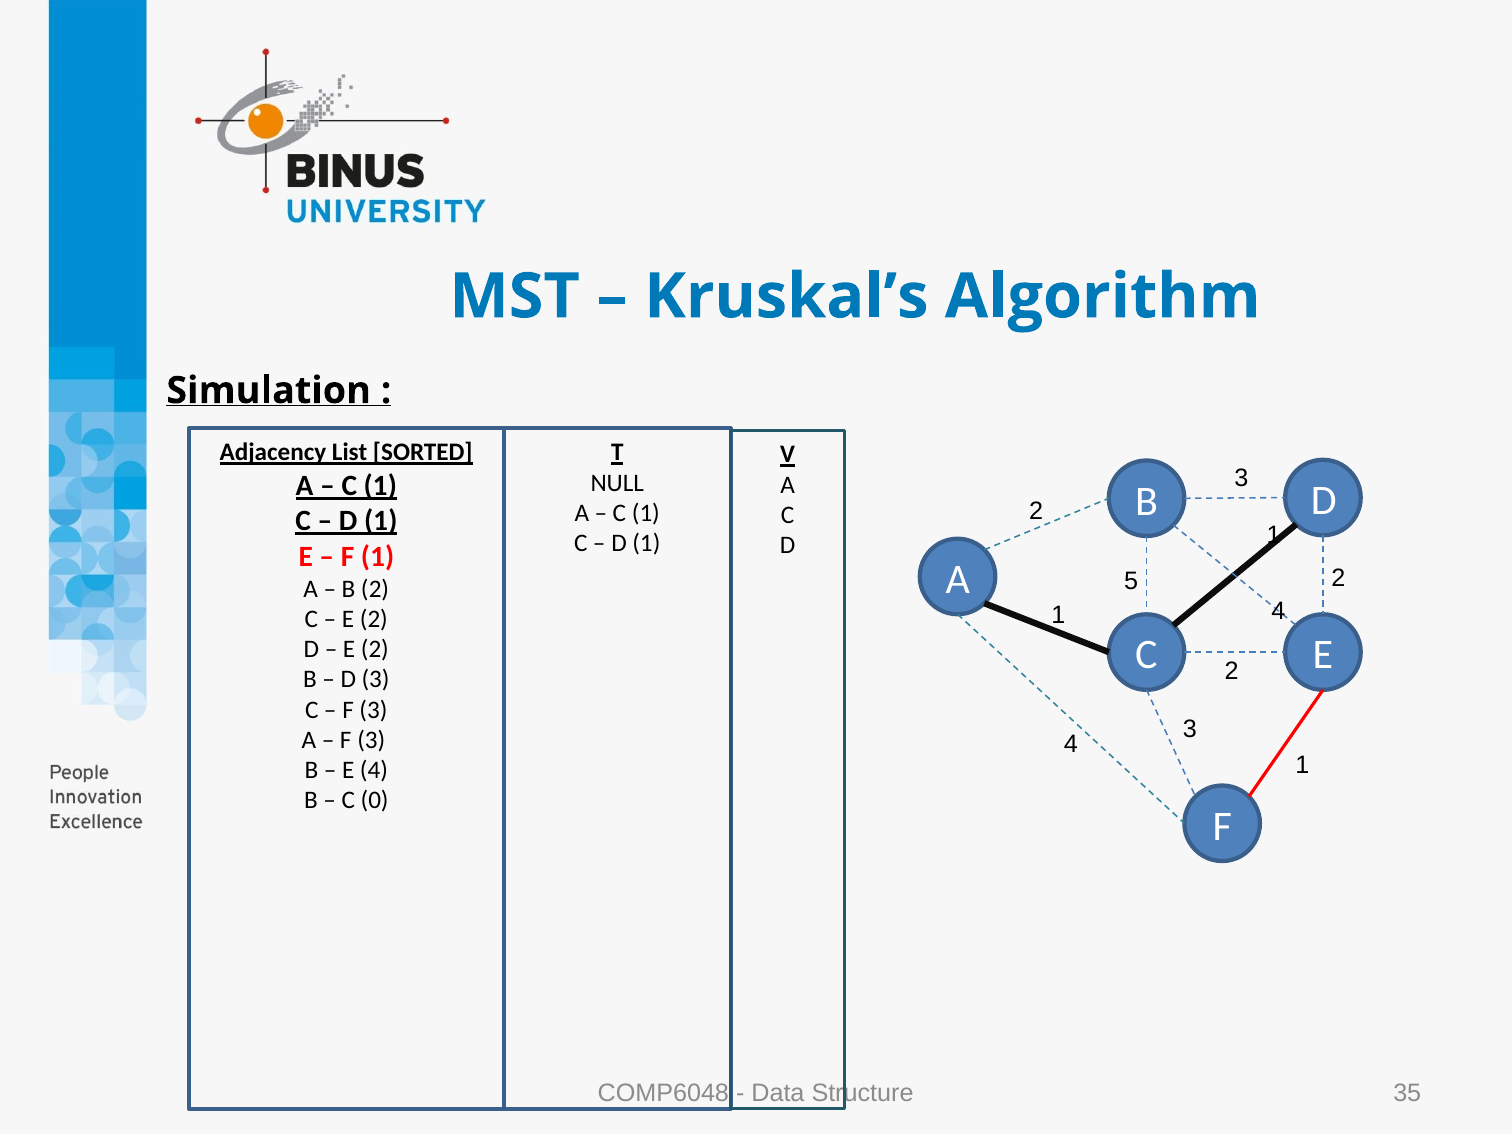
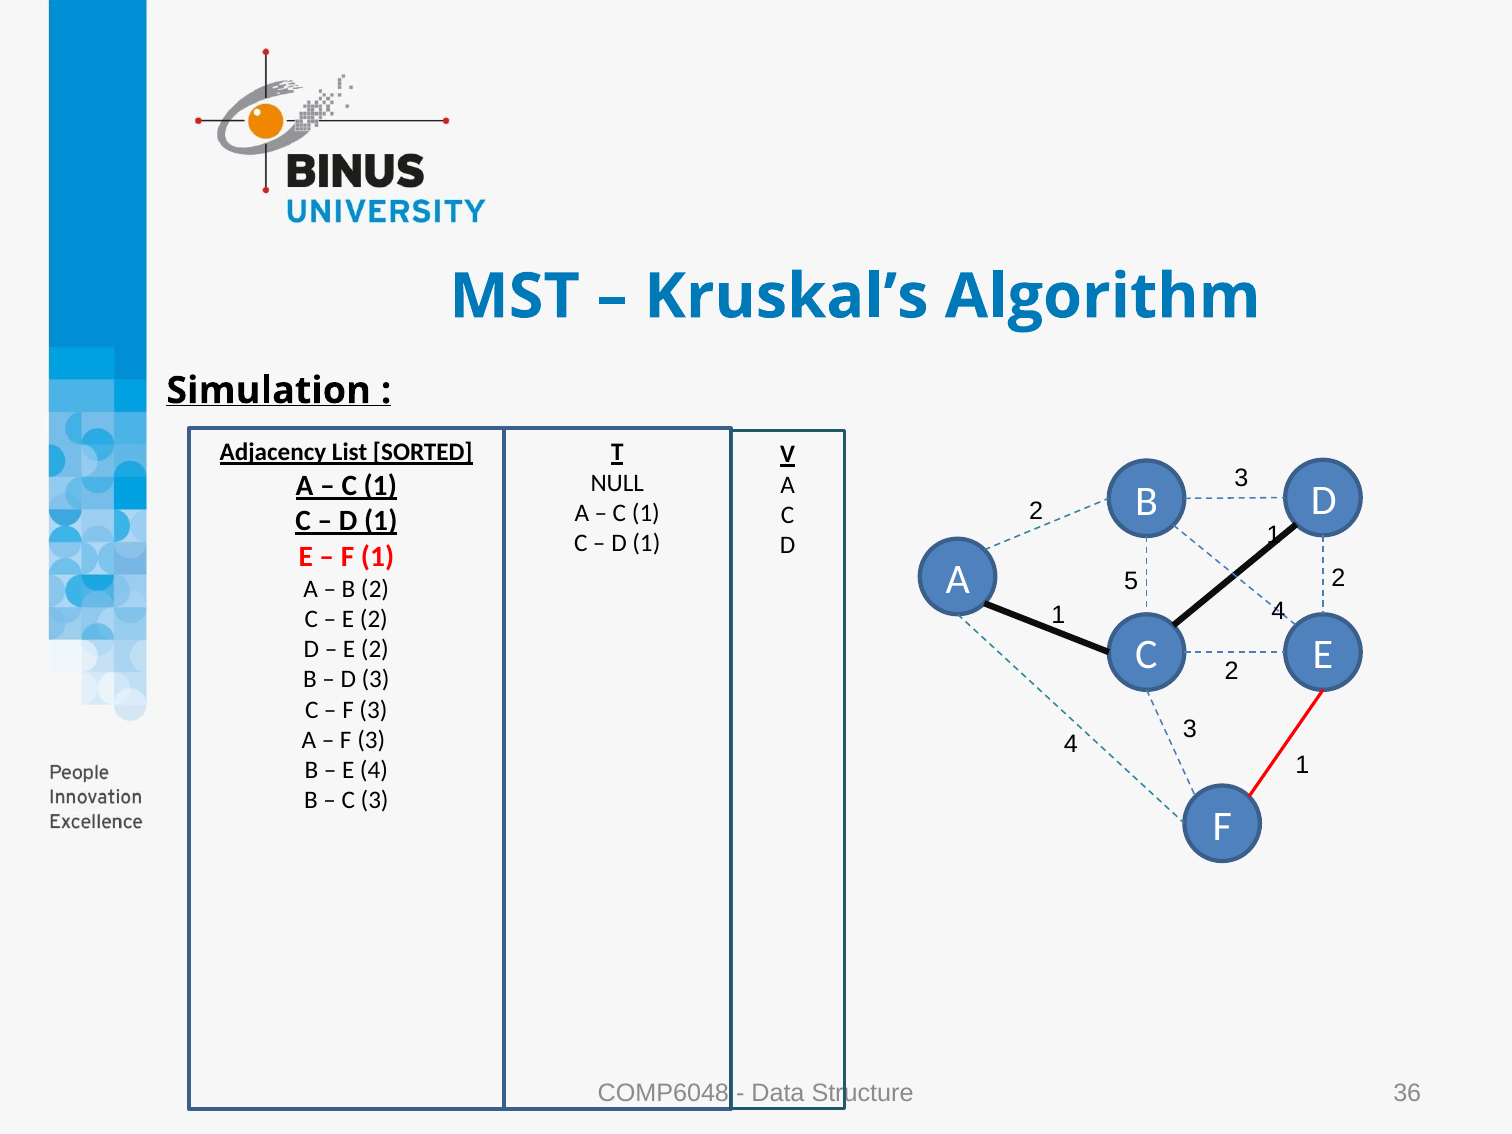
C 0: 0 -> 3 (375, 800)
35: 35 -> 36 (1407, 1093)
